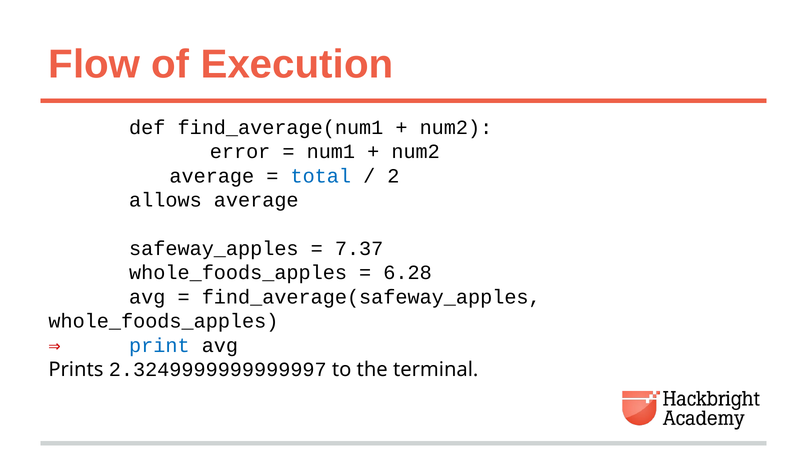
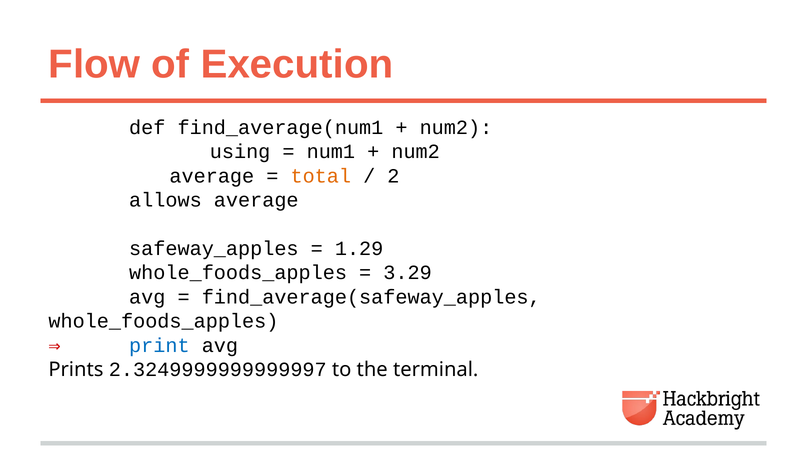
error: error -> using (240, 152)
total colour: blue -> orange (321, 176)
7.37: 7.37 -> 1.29 (359, 249)
6.28: 6.28 -> 3.29 (408, 273)
